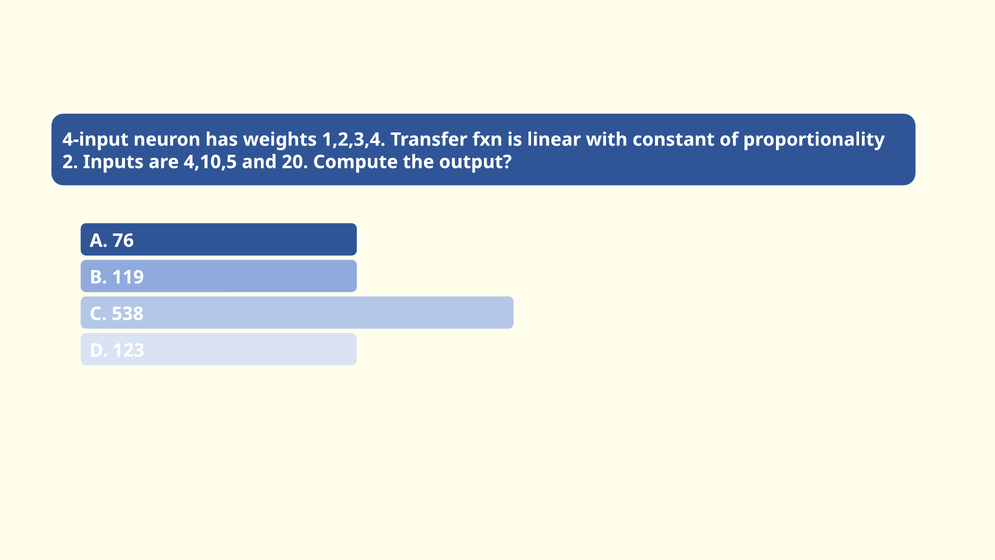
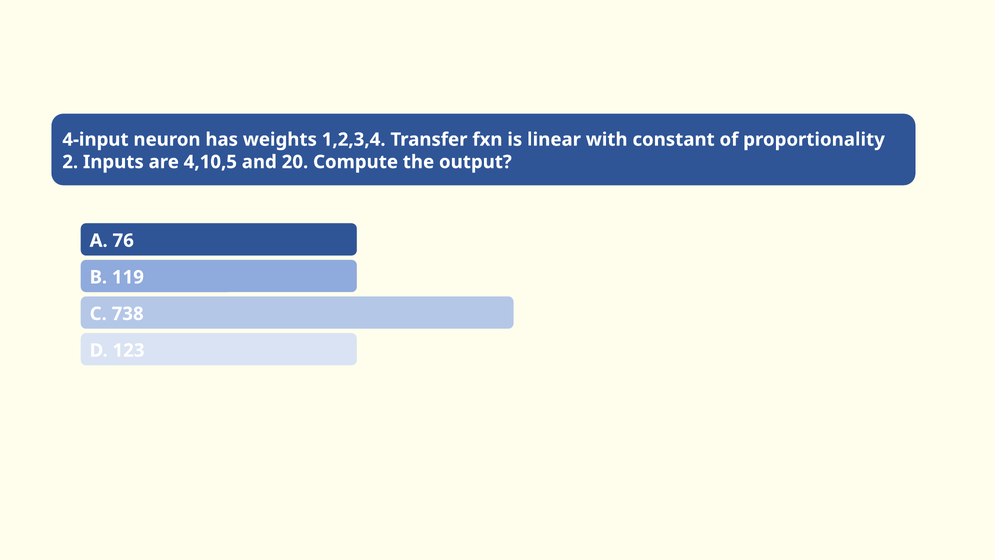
538: 538 -> 738 (128, 314)
